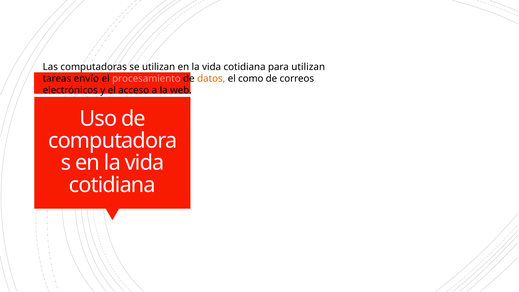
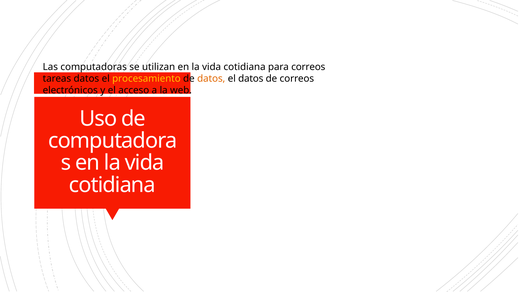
para utilizan: utilizan -> correos (308, 67)
tareas envío: envío -> datos (86, 78)
procesamiento colour: pink -> yellow (146, 78)
el como: como -> datos (251, 78)
